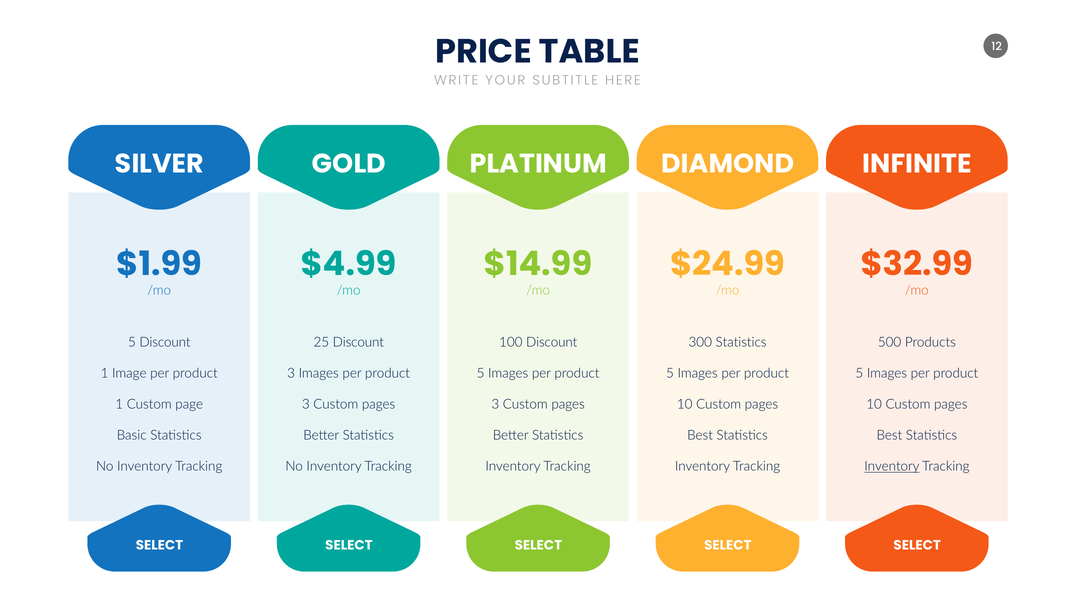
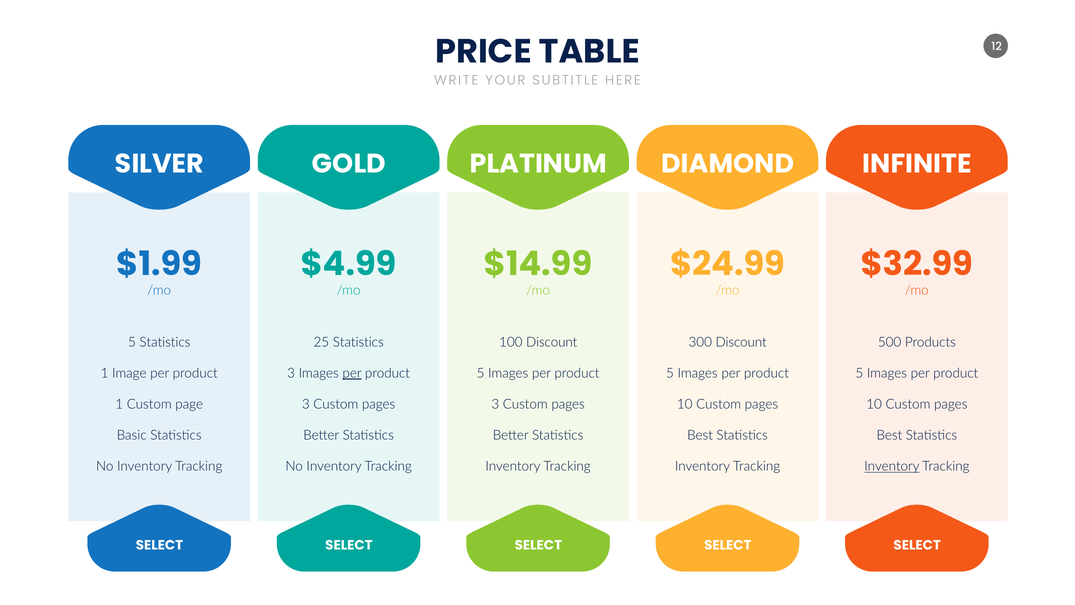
5 Discount: Discount -> Statistics (165, 342)
25 Discount: Discount -> Statistics (358, 342)
300 Statistics: Statistics -> Discount (741, 342)
per underline: none -> present (352, 373)
